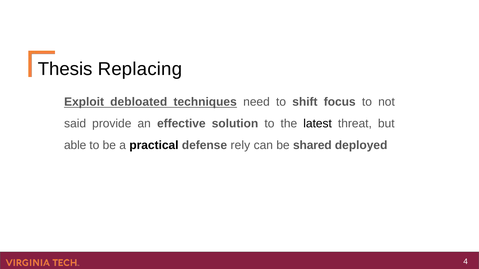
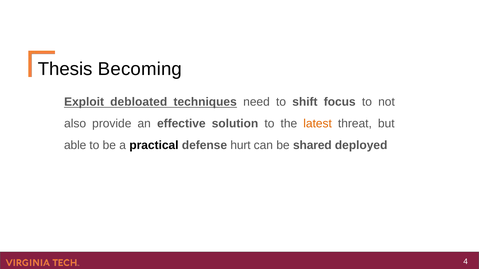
Replacing: Replacing -> Becoming (140, 69)
said: said -> also (75, 124)
latest colour: black -> orange (318, 124)
rely: rely -> hurt (240, 145)
